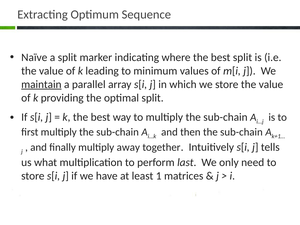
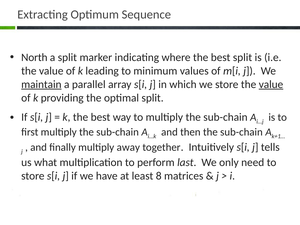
Naïve: Naïve -> North (34, 57)
value underline: none -> present (271, 84)
1: 1 -> 8 (159, 176)
